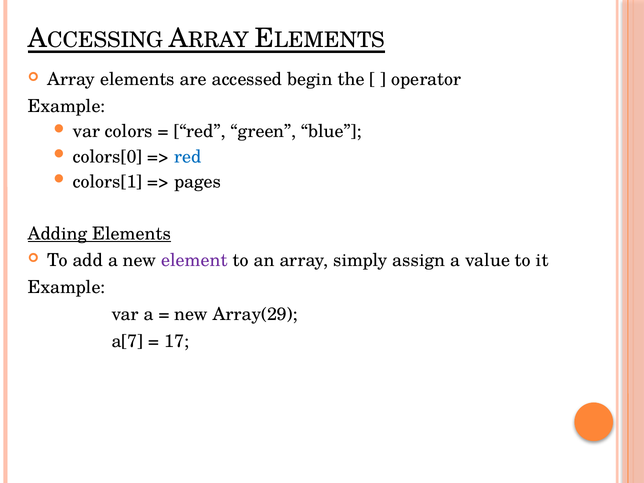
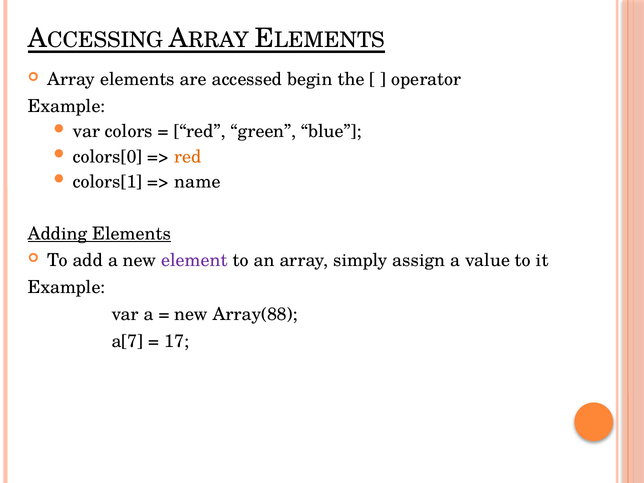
red colour: blue -> orange (188, 157)
pages: pages -> name (197, 182)
Array(29: Array(29 -> Array(88 (255, 314)
